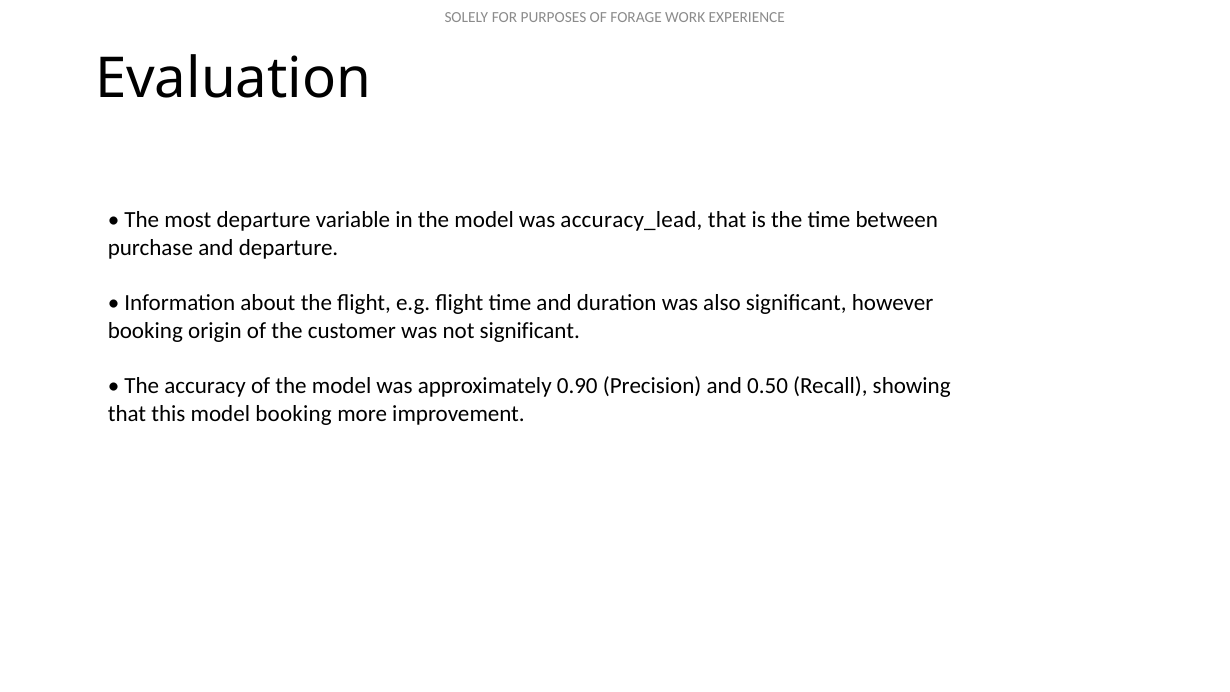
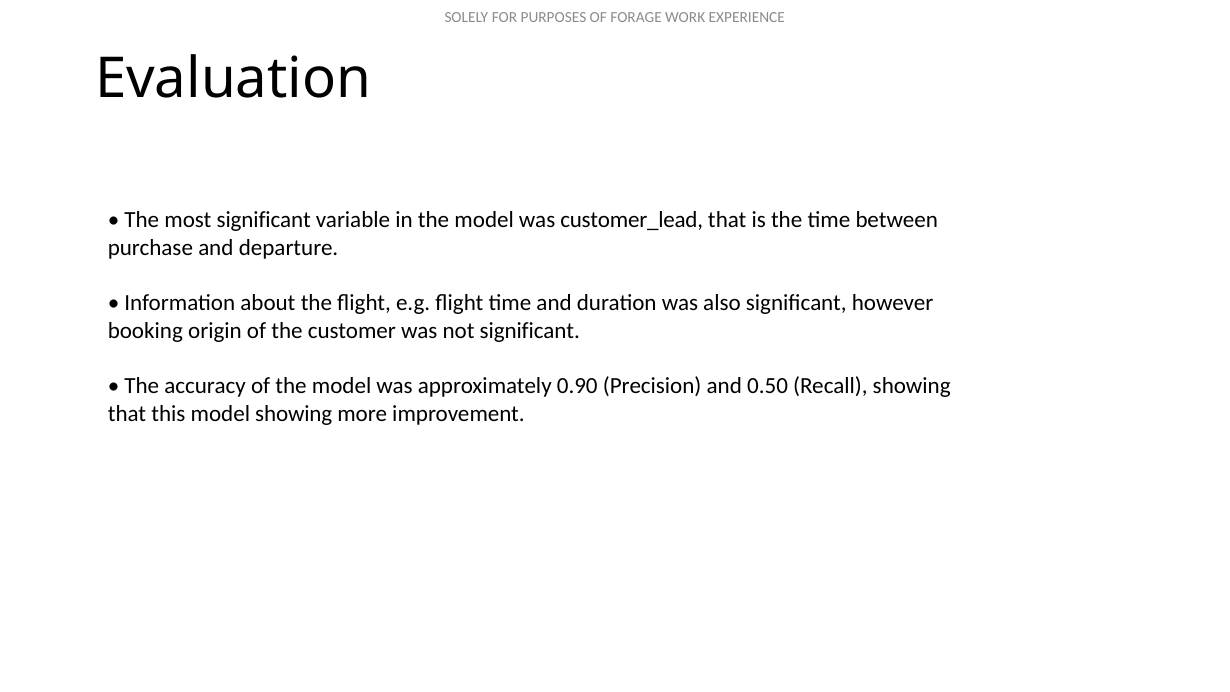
most departure: departure -> significant (264, 220)
accuracy_lead: accuracy_lead -> customer_lead (632, 220)
model booking: booking -> showing (294, 414)
